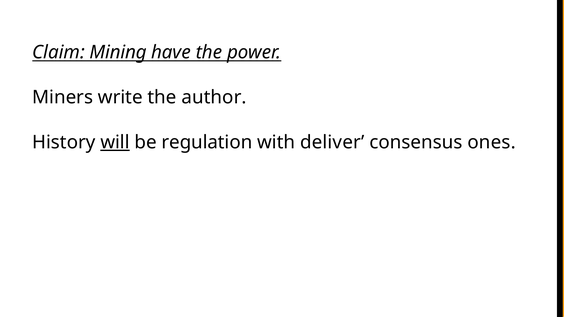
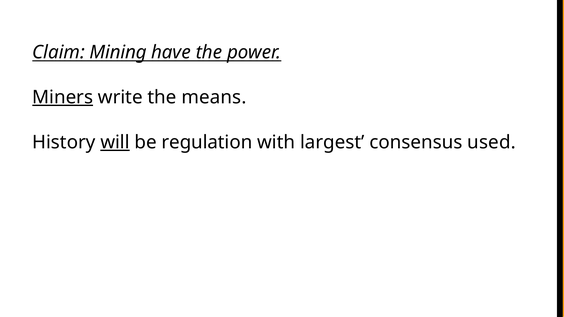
Miners underline: none -> present (63, 97)
author: author -> means (214, 97)
deliver: deliver -> largest (332, 142)
ones: ones -> used (492, 142)
